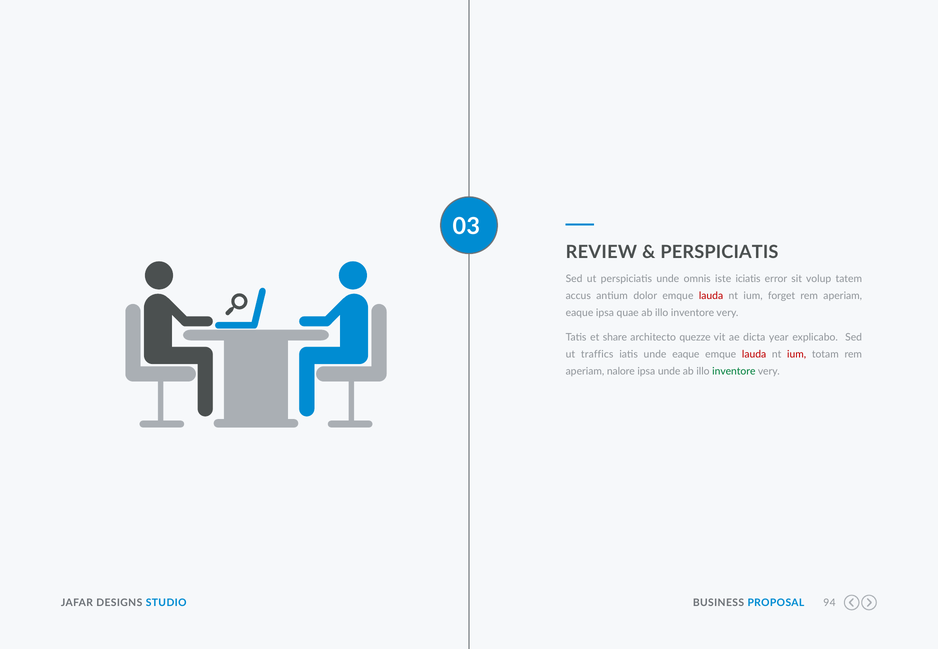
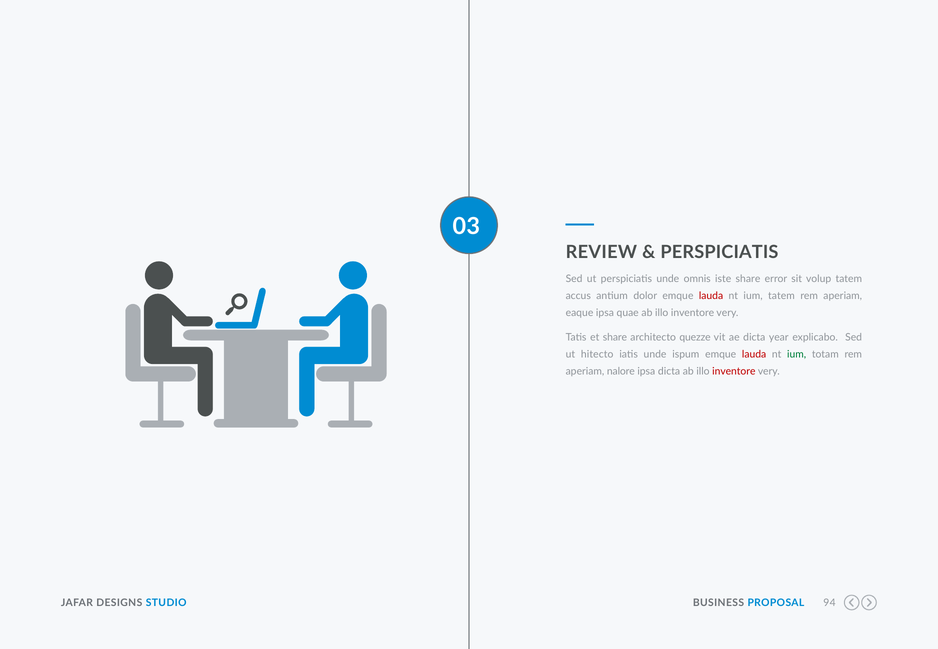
iste iciatis: iciatis -> share (748, 279)
ium forget: forget -> tatem (781, 296)
traffics: traffics -> hitecto (597, 355)
unde eaque: eaque -> ispum (686, 355)
ium colour: red -> green (797, 355)
ipsa unde: unde -> dicta (669, 371)
inventore colour: green -> red (734, 371)
